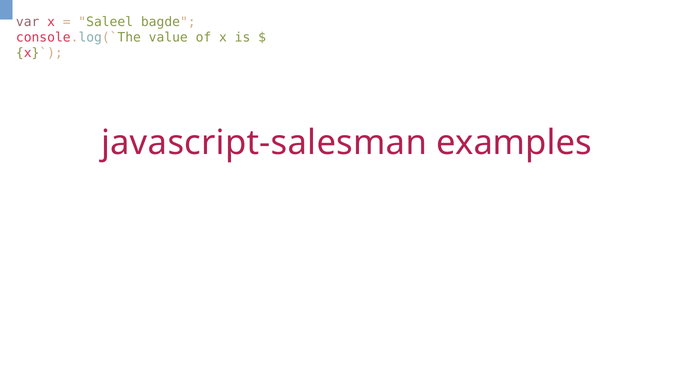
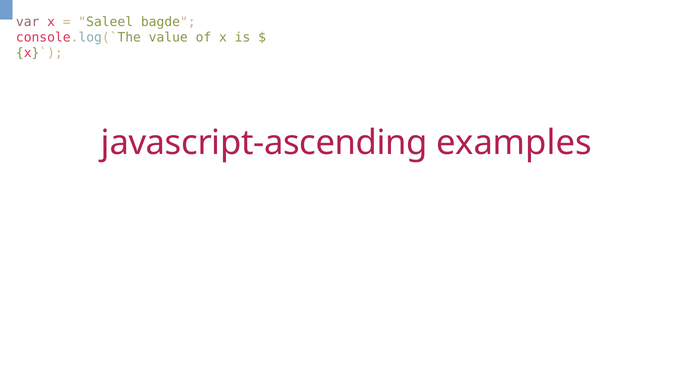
javascript-salesman: javascript-salesman -> javascript-ascending (264, 143)
